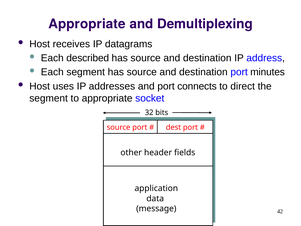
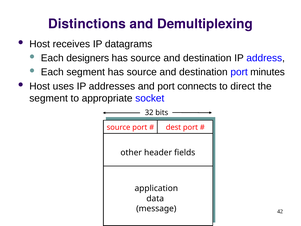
Appropriate: Appropriate -> Distinctions (87, 24)
described: described -> designers (88, 58)
